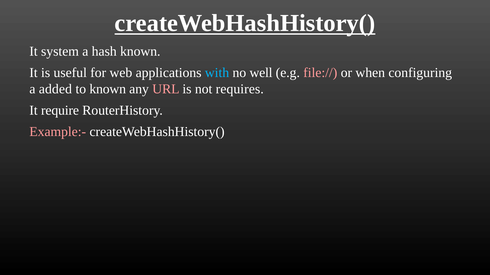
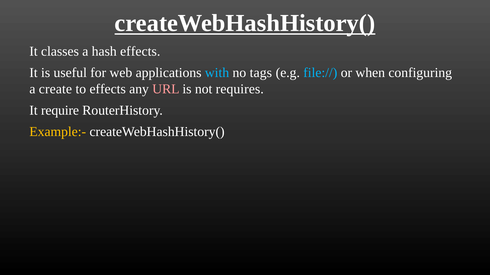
system: system -> classes (60, 51)
hash known: known -> effects (140, 51)
well: well -> tags (261, 73)
file:// colour: pink -> light blue (320, 73)
added: added -> create (55, 89)
to known: known -> effects (108, 89)
Example:- colour: pink -> yellow (58, 132)
